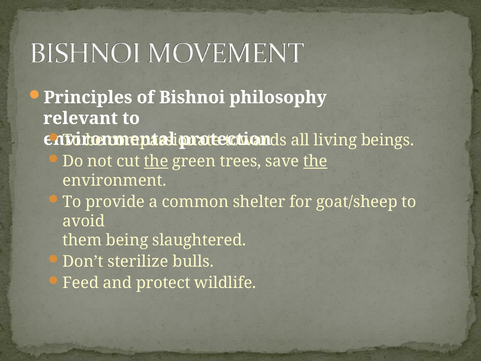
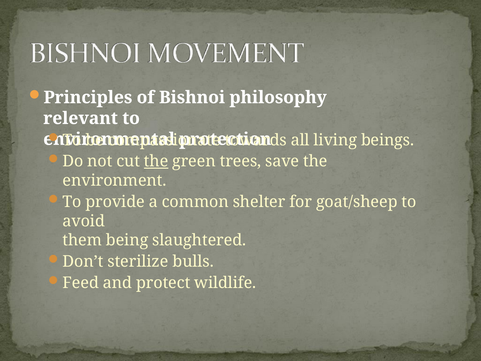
the underline: present -> none (315, 161)
